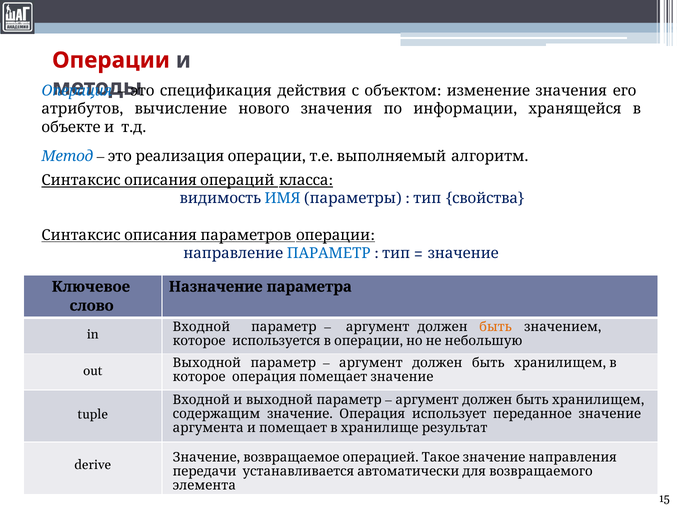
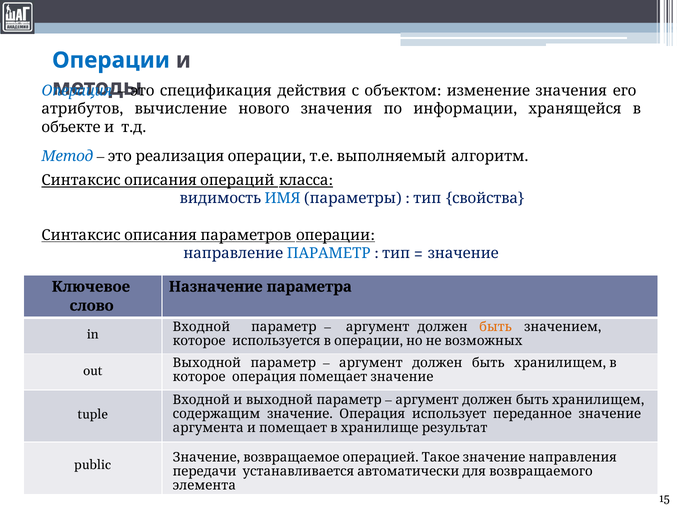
Операции colour: red -> blue (111, 60)
небольшую: небольшую -> возможных (484, 341)
derive: derive -> public (93, 464)
